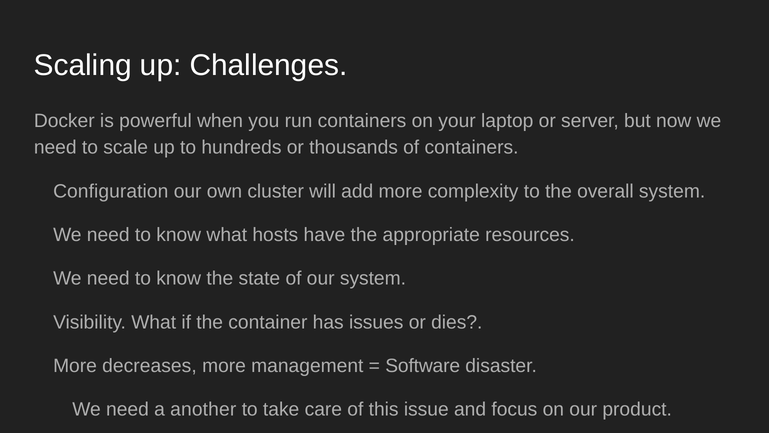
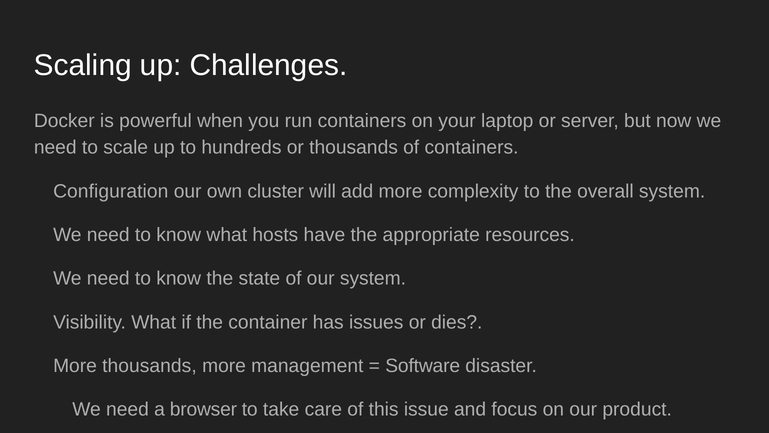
More decreases: decreases -> thousands (149, 365)
another: another -> browser (203, 409)
